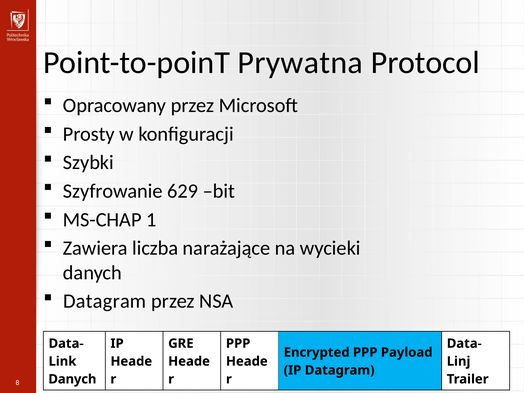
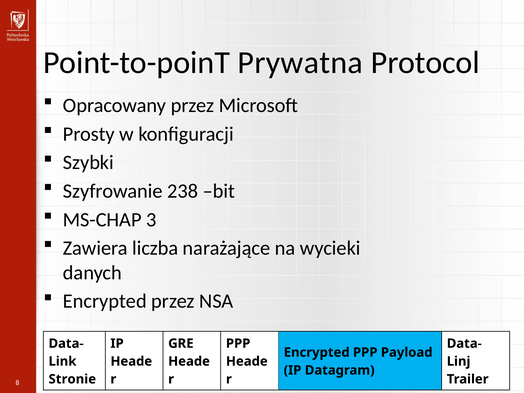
629: 629 -> 238 (183, 191)
1: 1 -> 3 (151, 220)
Datagram: Datagram -> Encrypted (105, 301)
Danych: Danych -> Stronie (72, 379)
